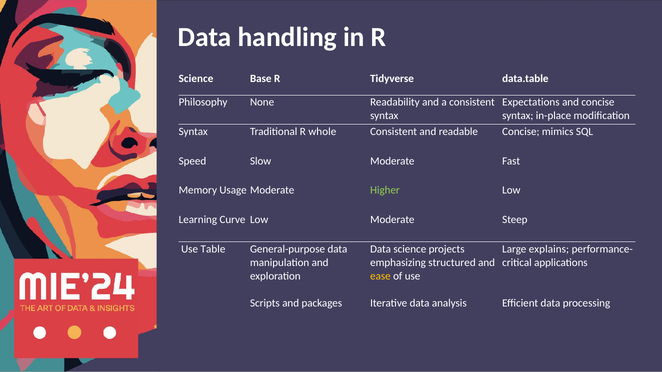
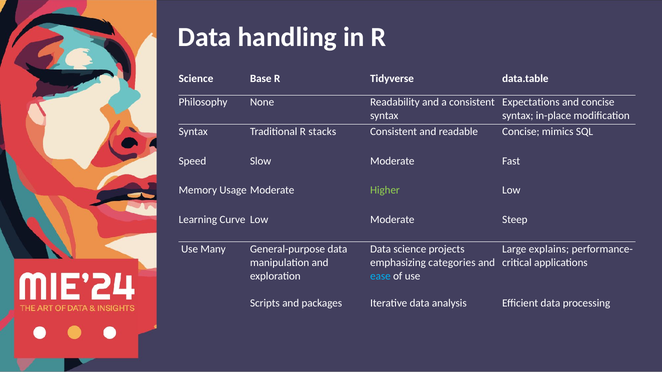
whole: whole -> stacks (322, 132)
Table: Table -> Many (213, 249)
structured: structured -> categories (452, 263)
ease colour: yellow -> light blue (380, 276)
